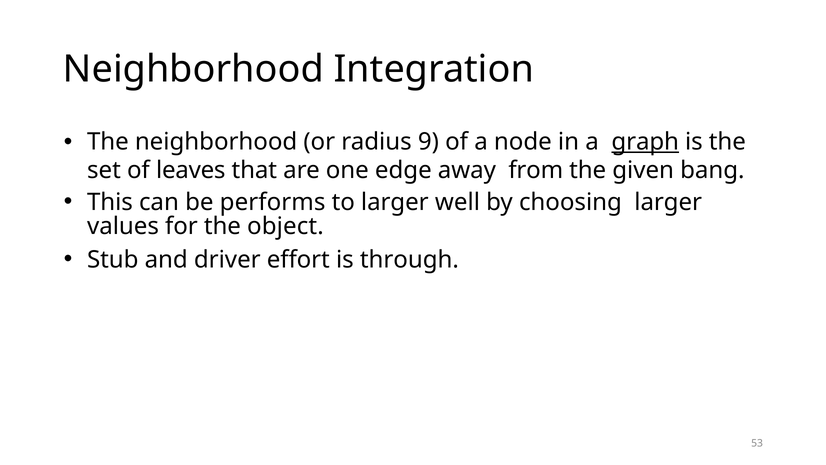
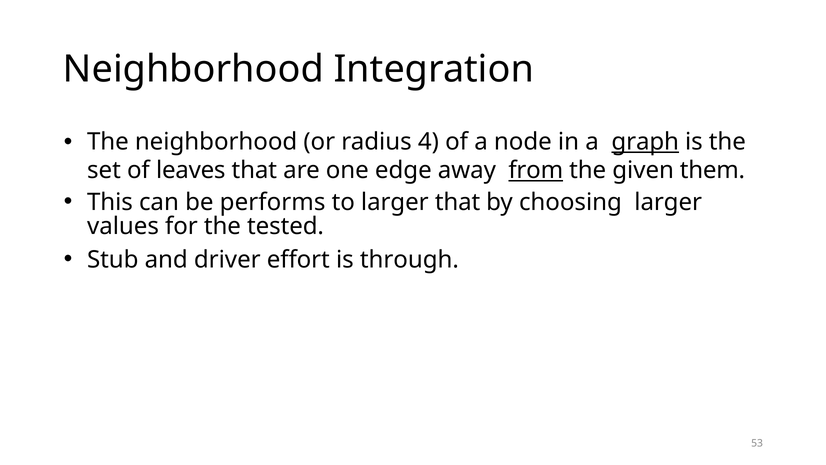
9: 9 -> 4 (428, 142)
from underline: none -> present (536, 170)
bang: bang -> them (712, 170)
larger well: well -> that (458, 202)
object: object -> tested (286, 226)
